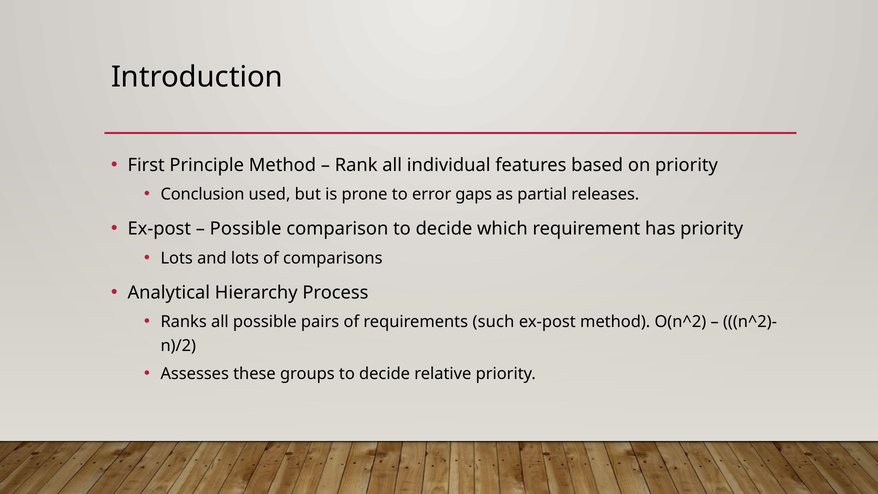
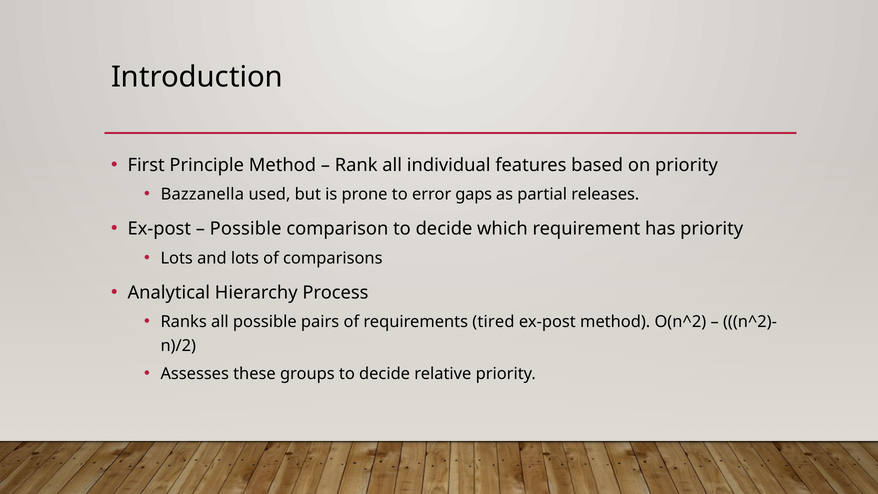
Conclusion: Conclusion -> Bazzanella (202, 194)
such: such -> tired (493, 322)
